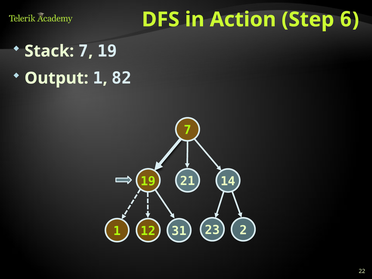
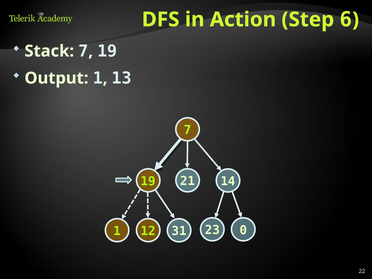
82: 82 -> 13 (122, 78)
2: 2 -> 0 (243, 230)
